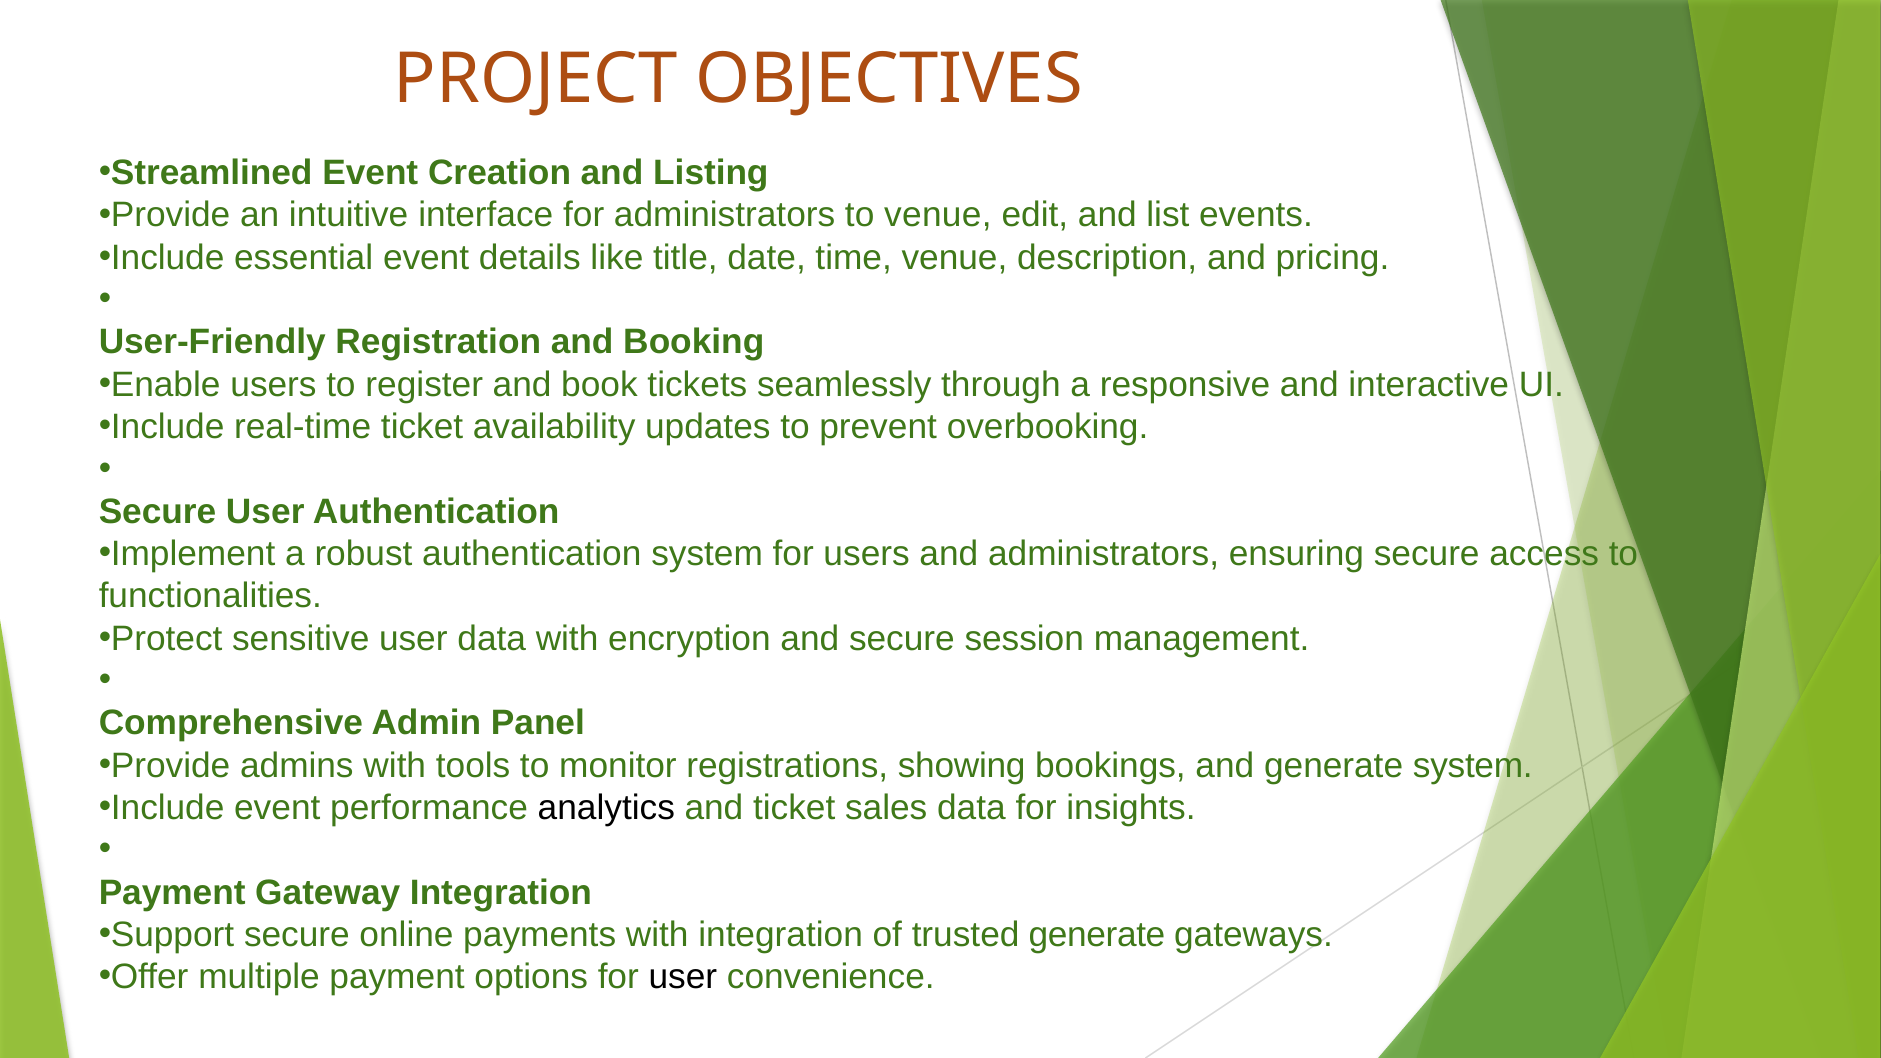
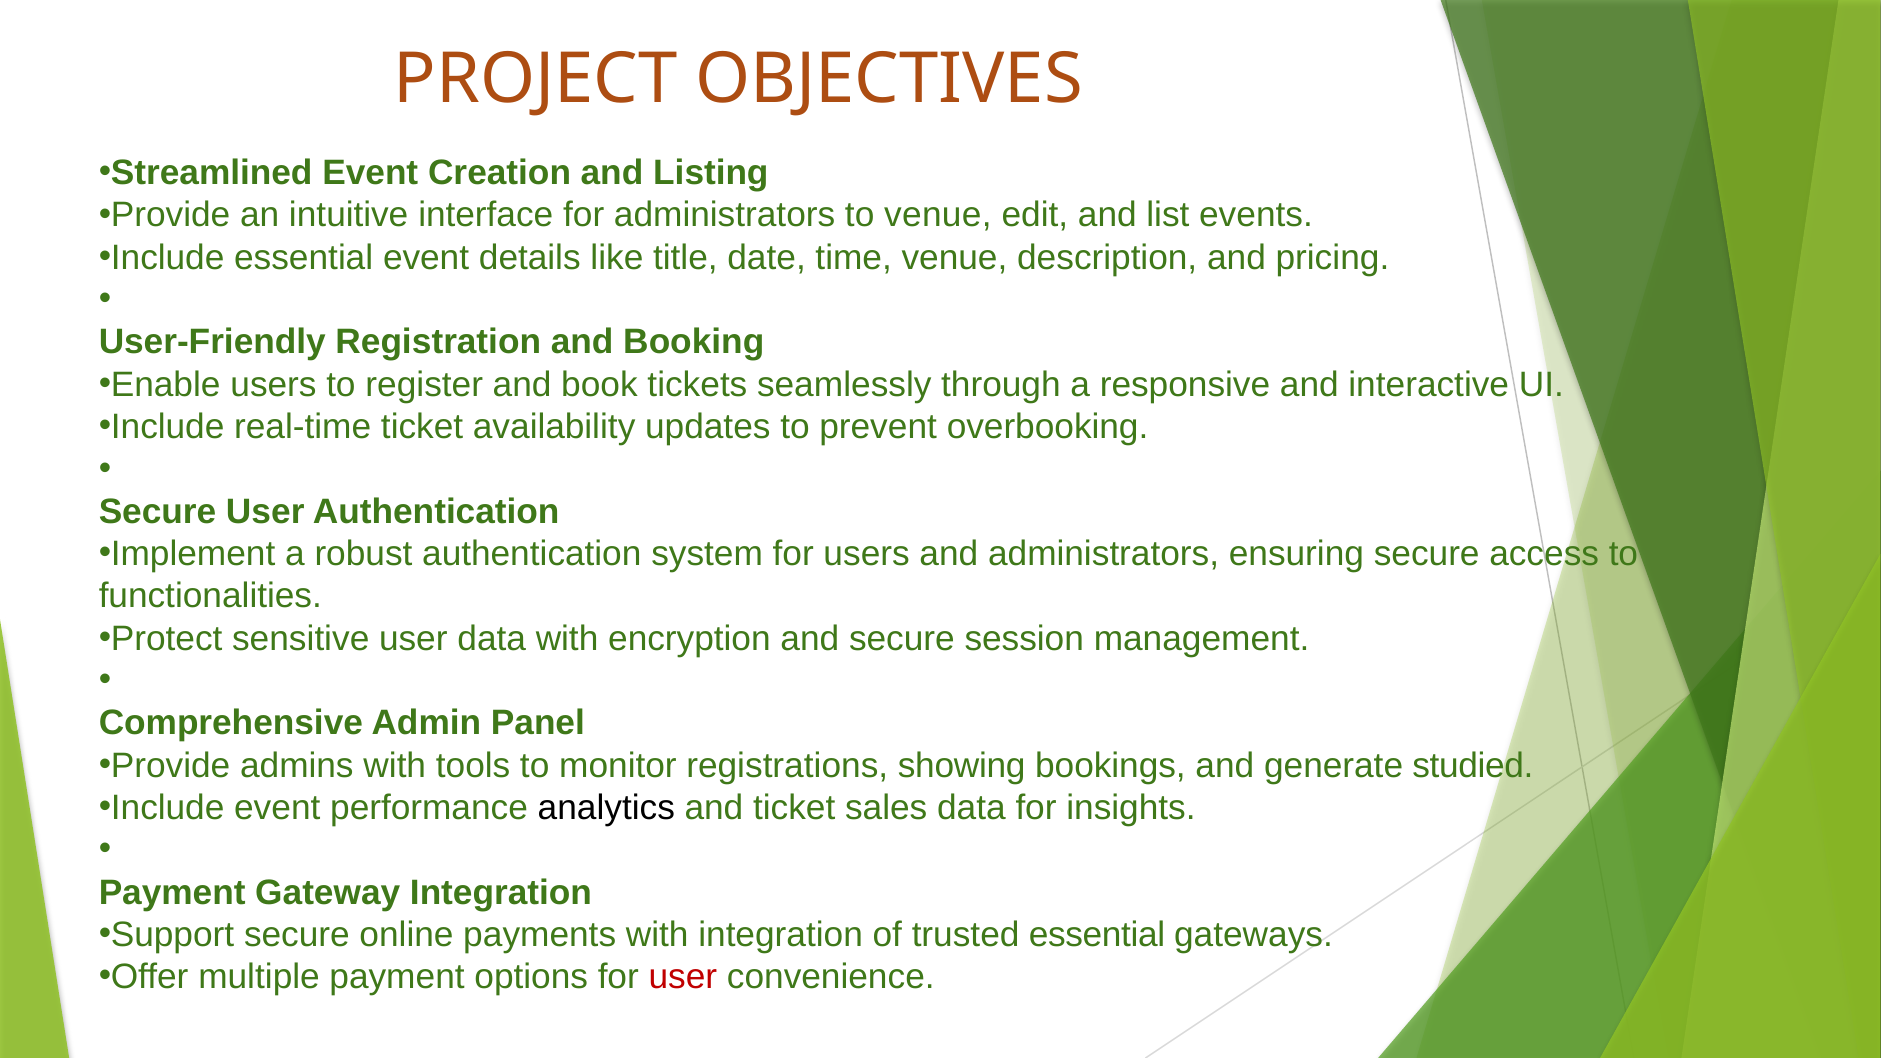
generate system: system -> studied (1473, 766)
trusted generate: generate -> essential (1097, 935)
user colour: black -> red (683, 977)
